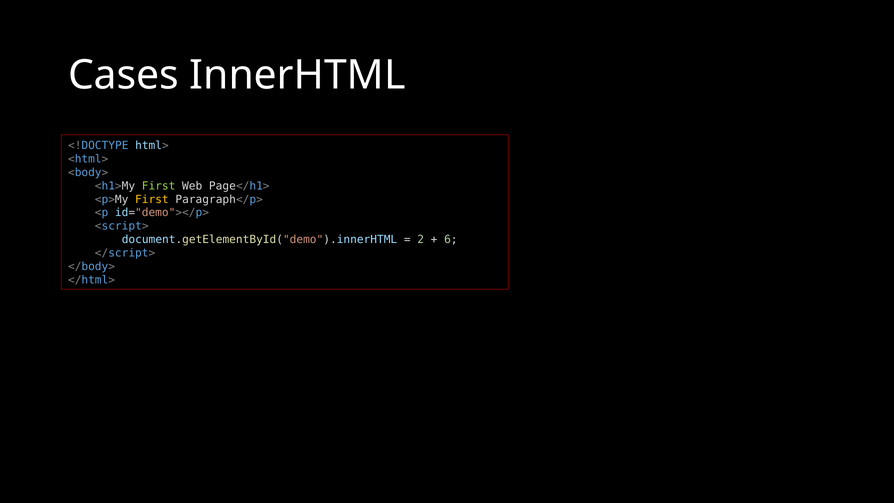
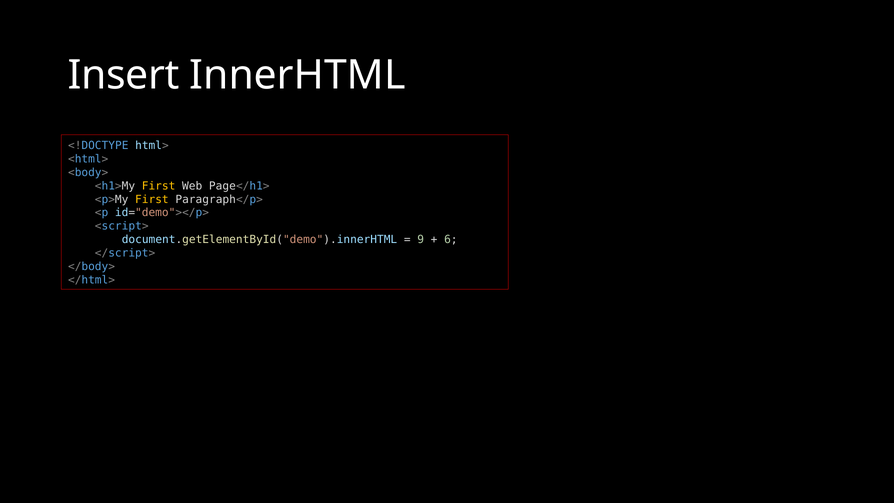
Cases: Cases -> Insert (124, 75)
First colour: light green -> yellow (159, 186)
2: 2 -> 9 (421, 240)
